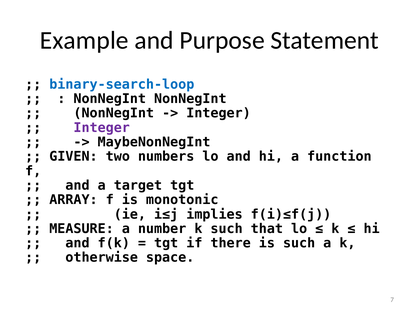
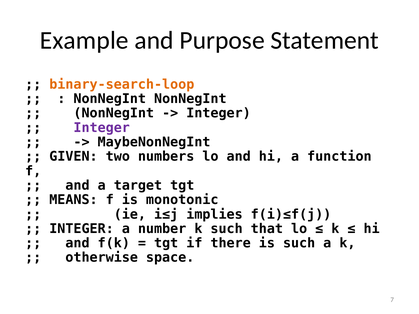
binary-search-loop colour: blue -> orange (122, 84)
ARRAY: ARRAY -> MEANS (73, 200)
MEASURE: MEASURE -> INTEGER (82, 229)
